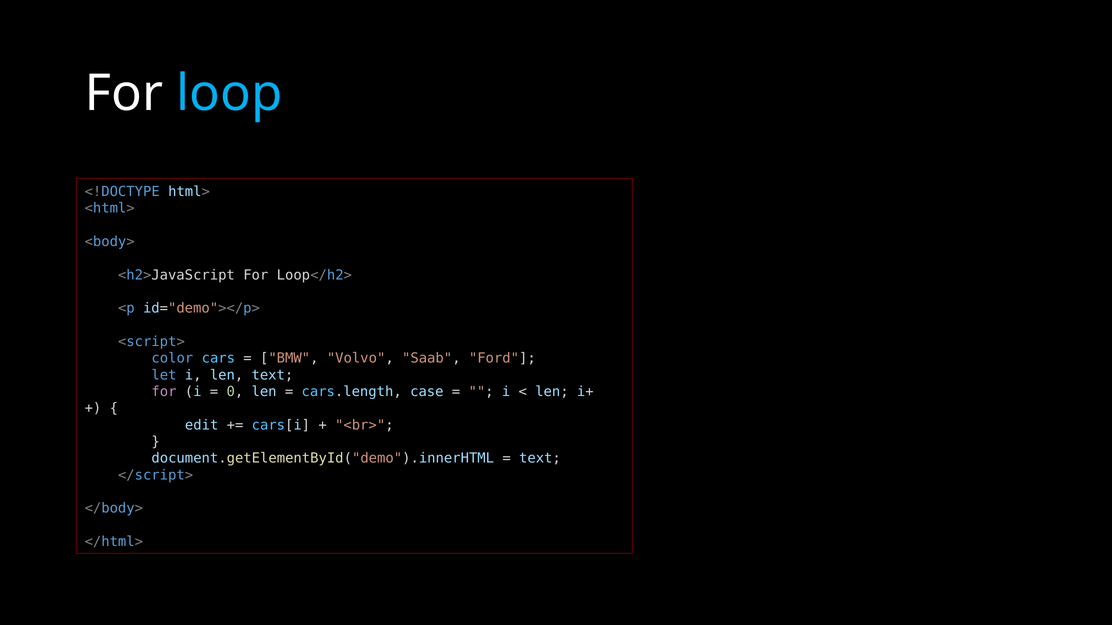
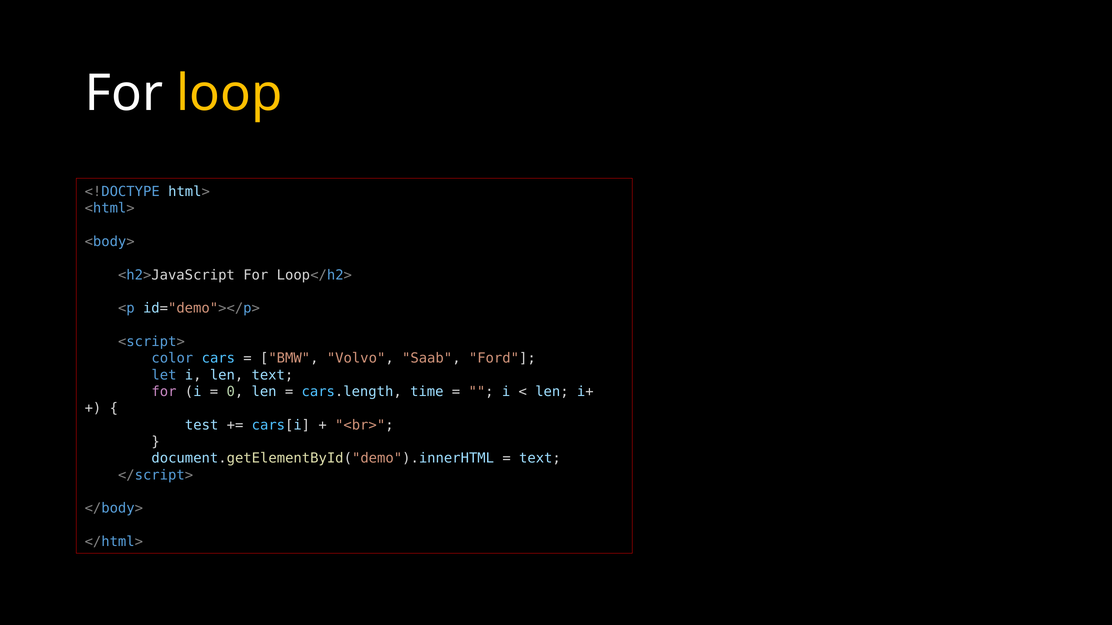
loop colour: light blue -> yellow (229, 93)
case: case -> time (427, 392)
edit: edit -> test (202, 425)
